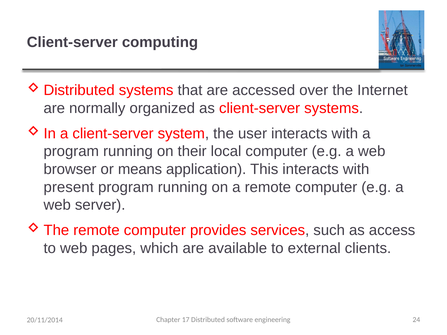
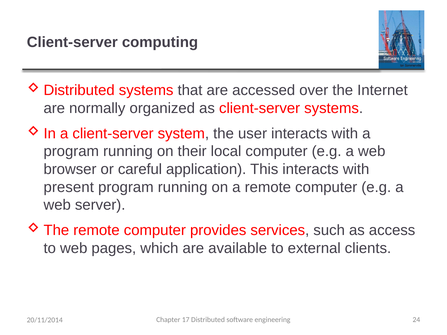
means: means -> careful (140, 169)
